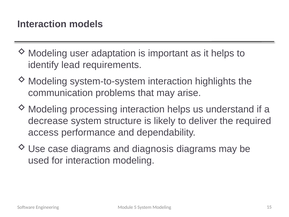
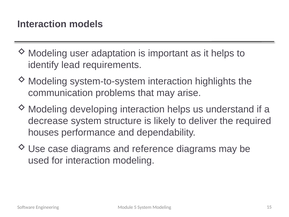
processing: processing -> developing (94, 109)
access: access -> houses (43, 132)
diagnosis: diagnosis -> reference (153, 149)
